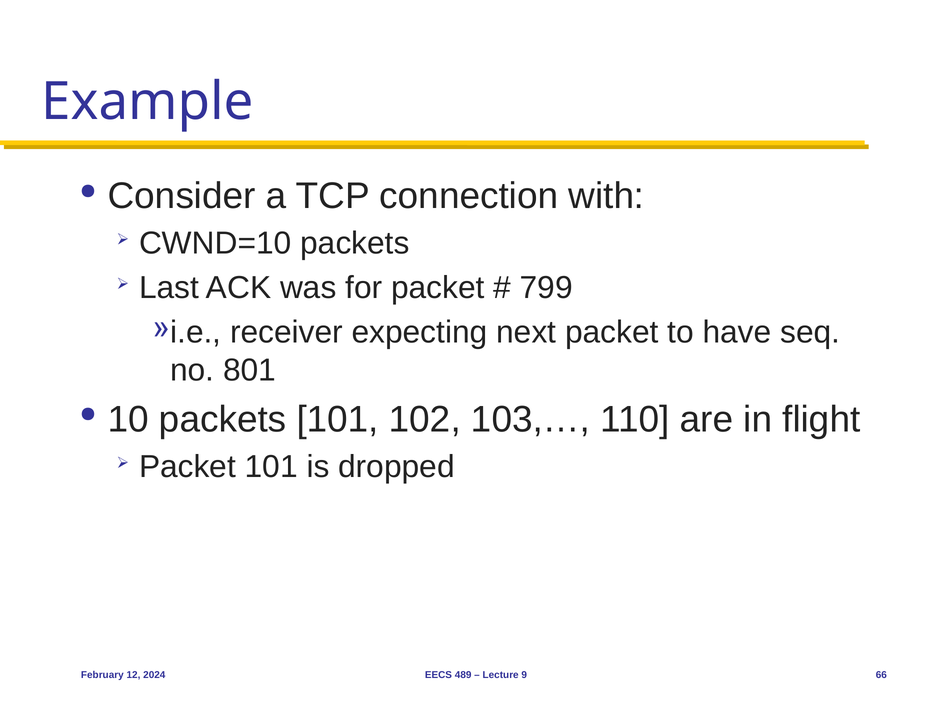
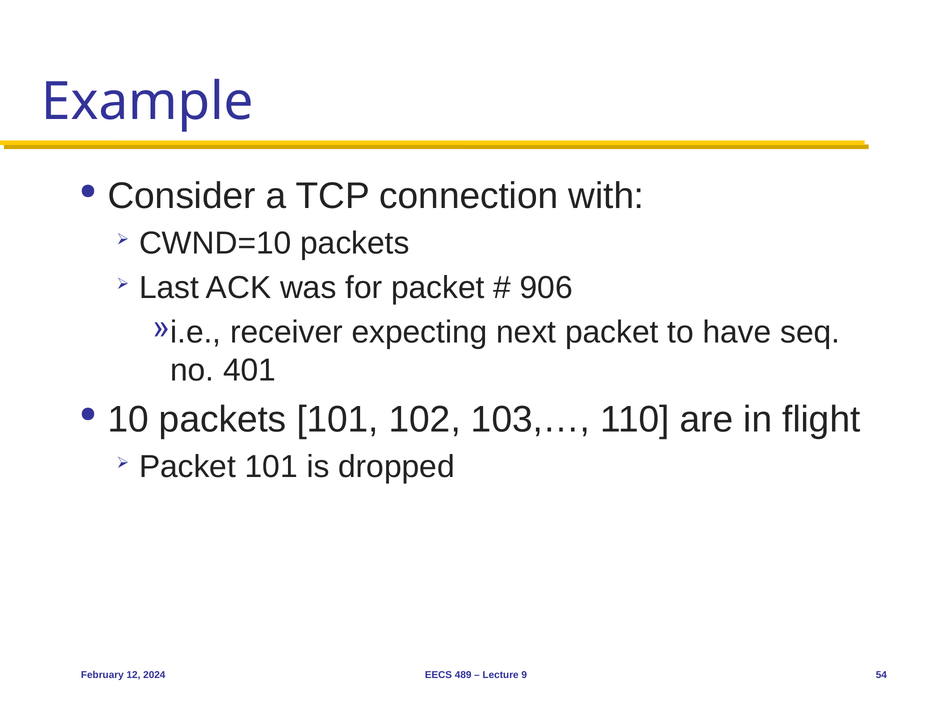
799: 799 -> 906 (546, 288)
801: 801 -> 401 (250, 370)
66: 66 -> 54 (881, 675)
